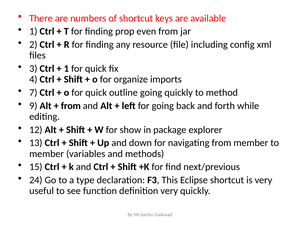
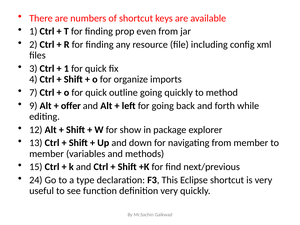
from: from -> offer (71, 106)
